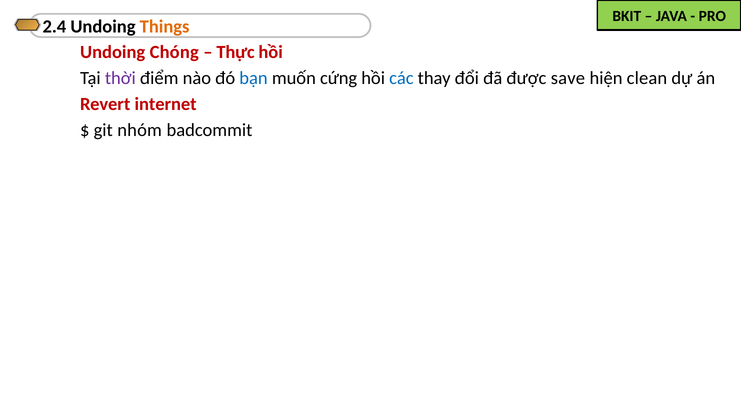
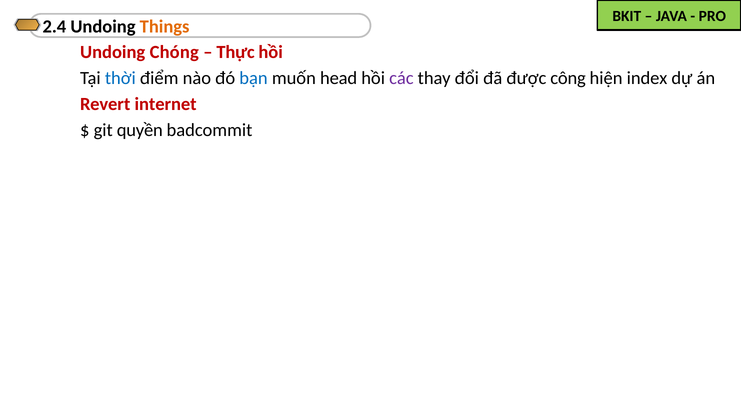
thời colour: purple -> blue (120, 78)
cứng: cứng -> head (339, 78)
các colour: blue -> purple (401, 78)
save: save -> công (568, 78)
clean: clean -> index (647, 78)
nhóm: nhóm -> quyền (140, 130)
